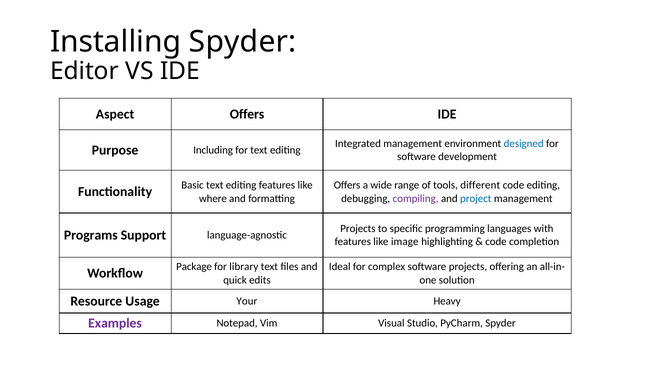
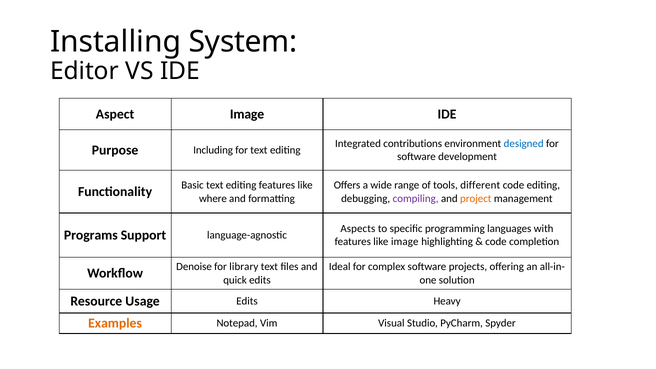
Installing Spyder: Spyder -> System (243, 42)
Aspect Offers: Offers -> Image (247, 114)
Integrated management: management -> contributions (413, 143)
project colour: blue -> orange (476, 198)
Projects: Projects -> Aspects (358, 228)
Package: Package -> Denoise (194, 267)
Usage Your: Your -> Edits (247, 301)
Examples colour: purple -> orange (115, 323)
